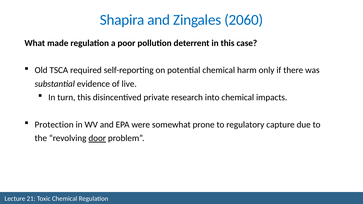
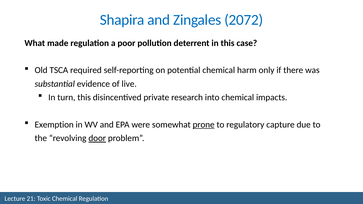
2060: 2060 -> 2072 (244, 20)
Protection: Protection -> Exemption (54, 125)
prone underline: none -> present (204, 125)
